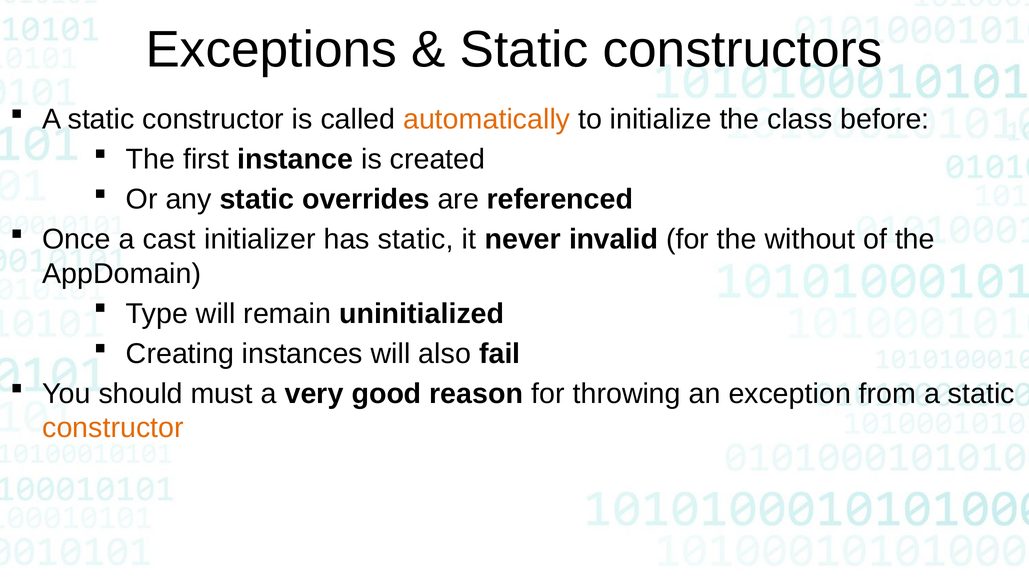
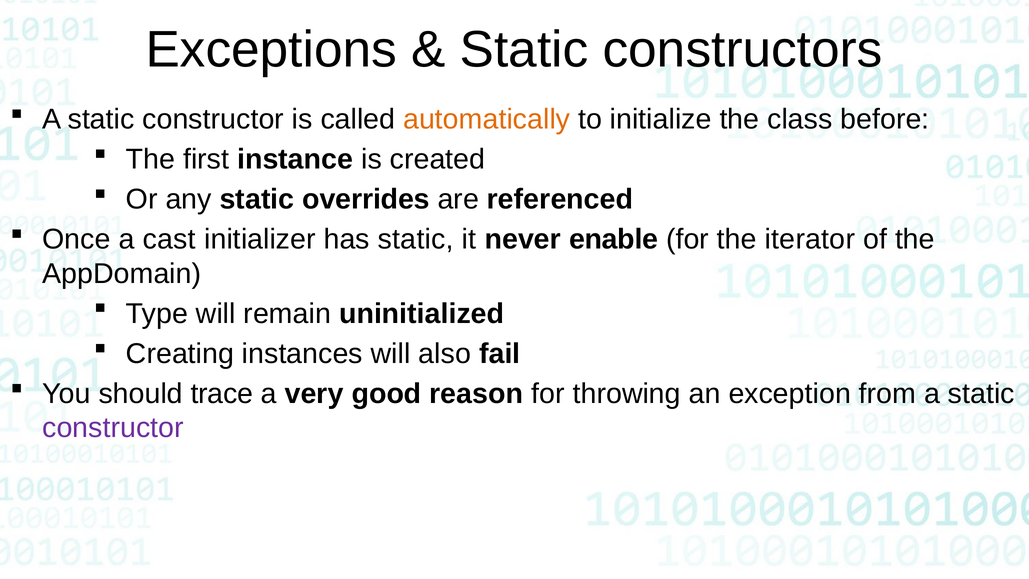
invalid: invalid -> enable (614, 239)
without: without -> iterator (810, 239)
must: must -> trace (222, 394)
constructor colour: orange -> purple (113, 428)
